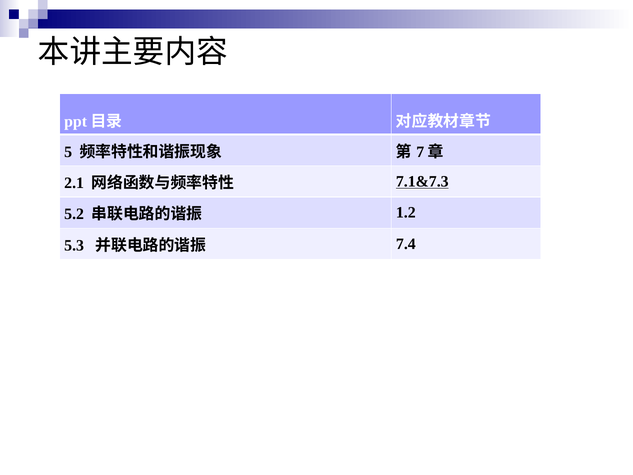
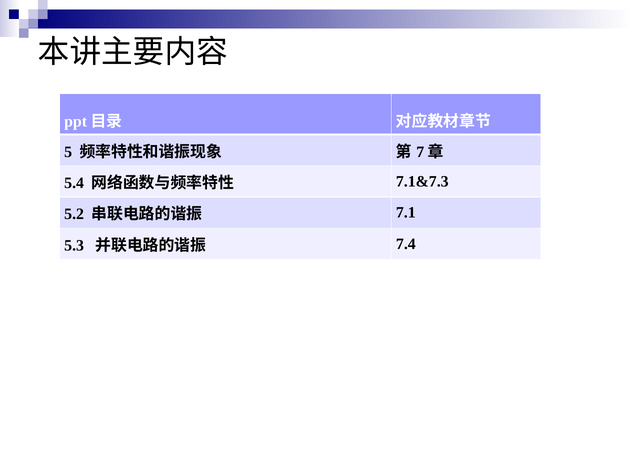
2.1: 2.1 -> 5.4 (74, 183)
7.1&7.3 underline: present -> none (422, 181)
1.2: 1.2 -> 7.1 (406, 213)
